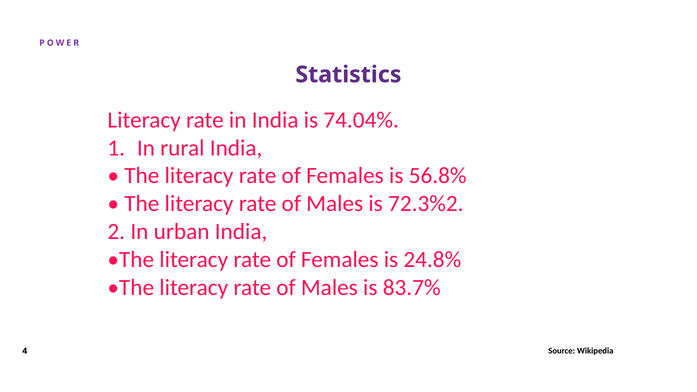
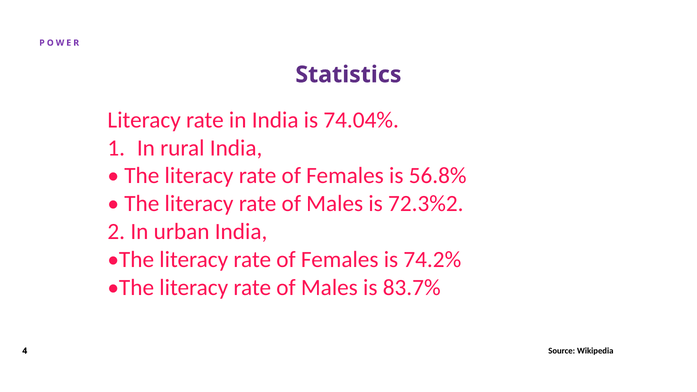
24.8%: 24.8% -> 74.2% (432, 260)
